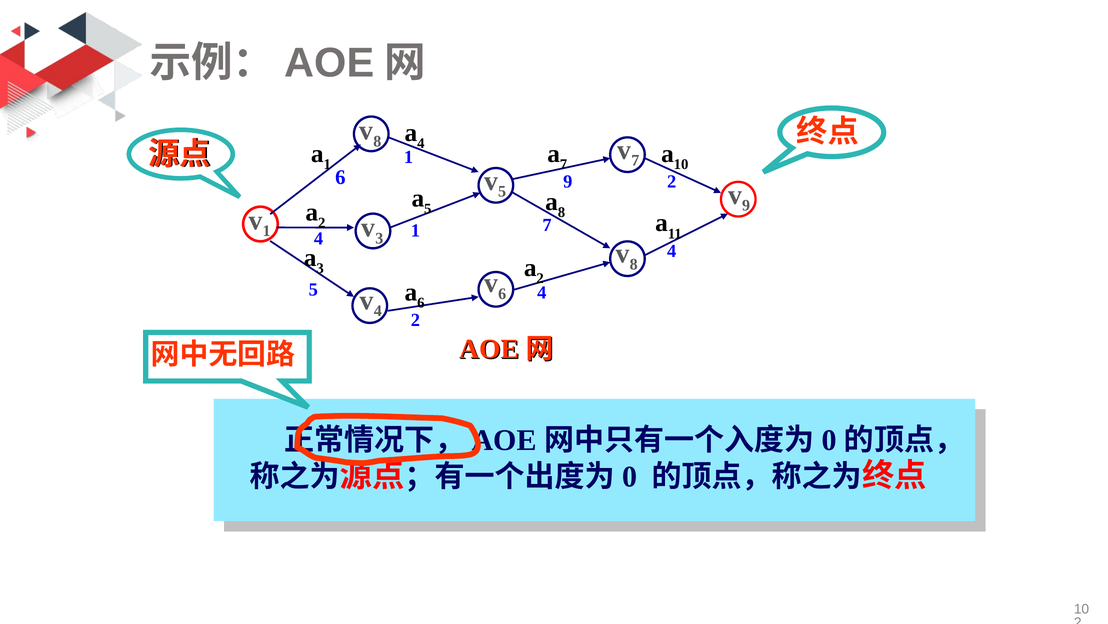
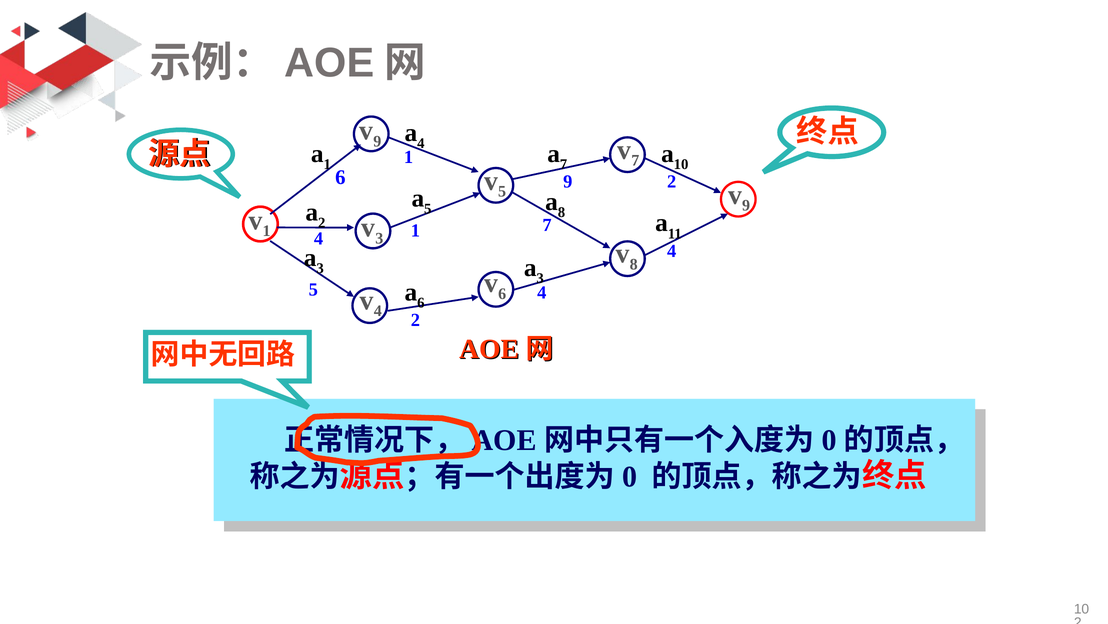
8: 8 -> 9 (377, 141)
2: 2 -> 3 (540, 278)
